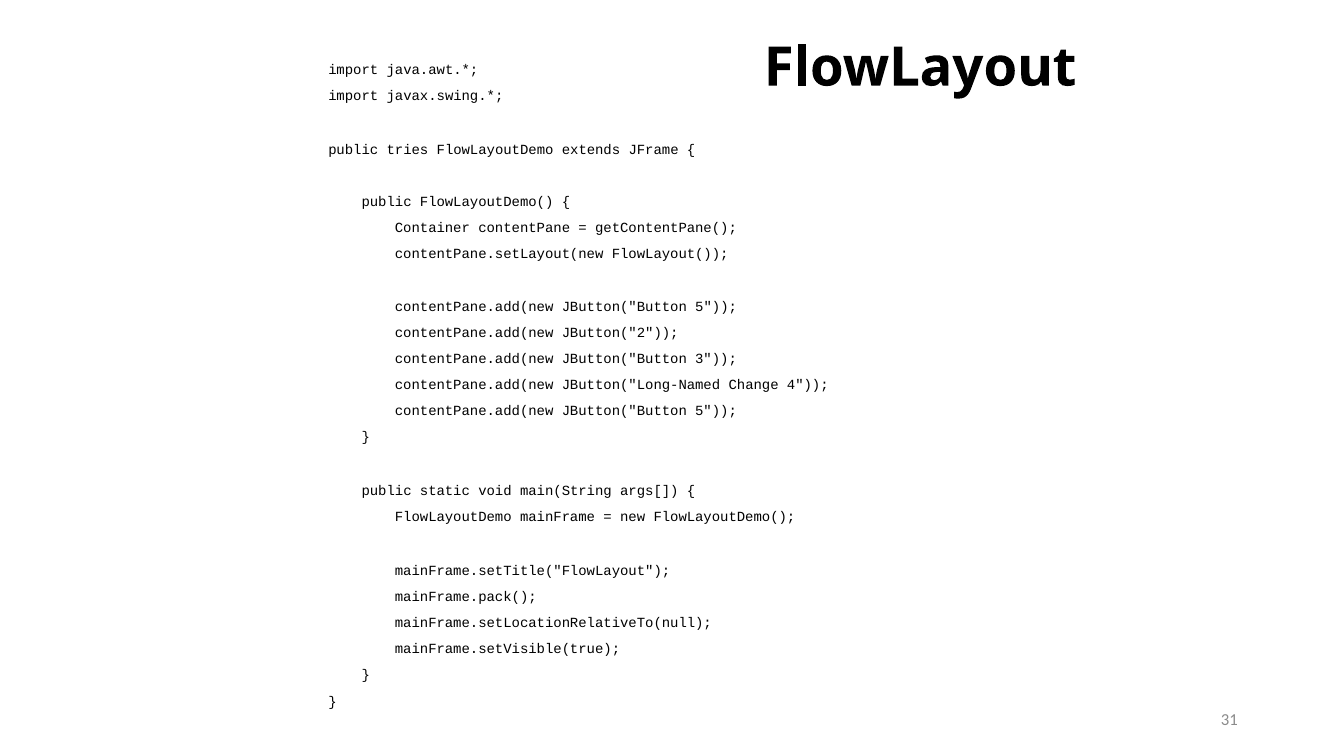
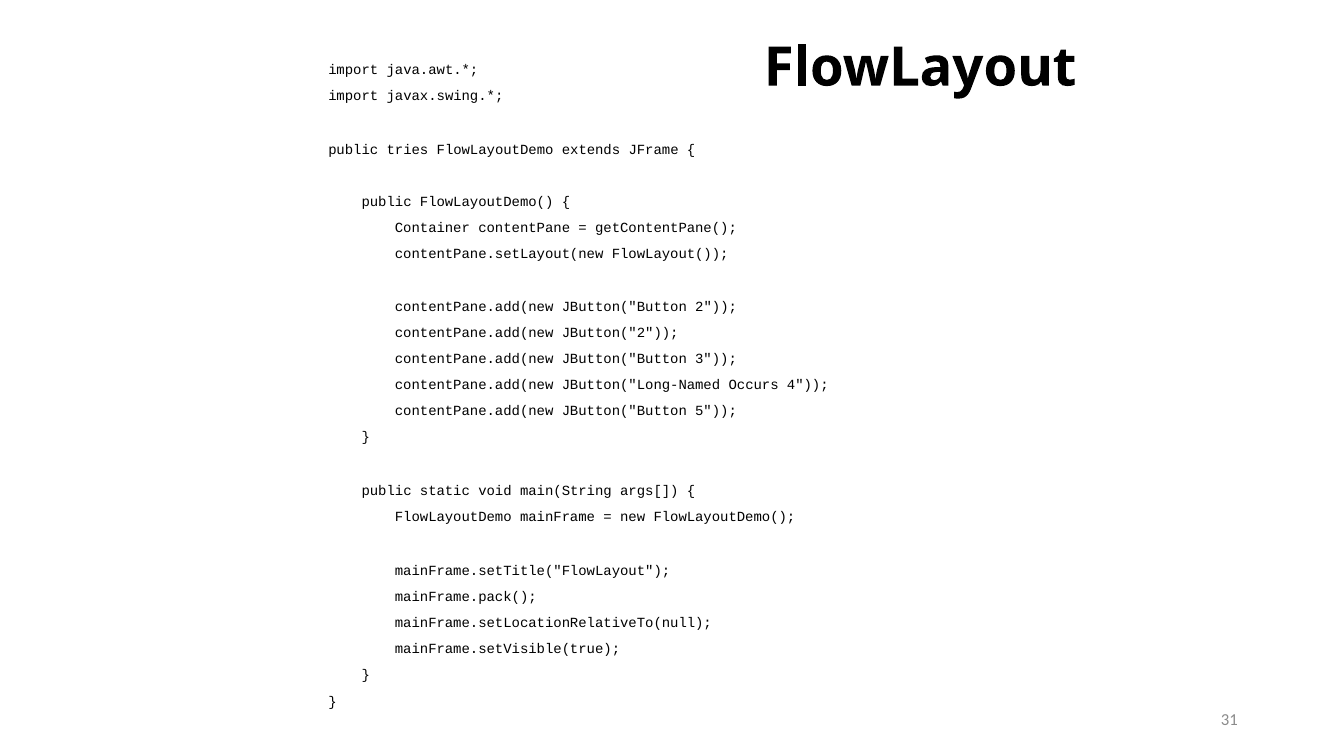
5: 5 -> 2 (716, 306)
Change: Change -> Occurs (754, 385)
